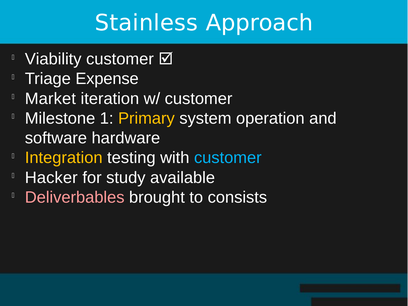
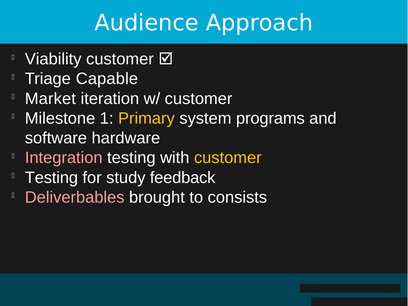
Stainless: Stainless -> Audience (147, 23)
Expense: Expense -> Capable (107, 79)
operation: operation -> programs (270, 118)
Integration colour: yellow -> pink (64, 158)
customer colour: light blue -> yellow (228, 158)
Hacker: Hacker -> Testing (51, 178)
available: available -> feedback (183, 178)
